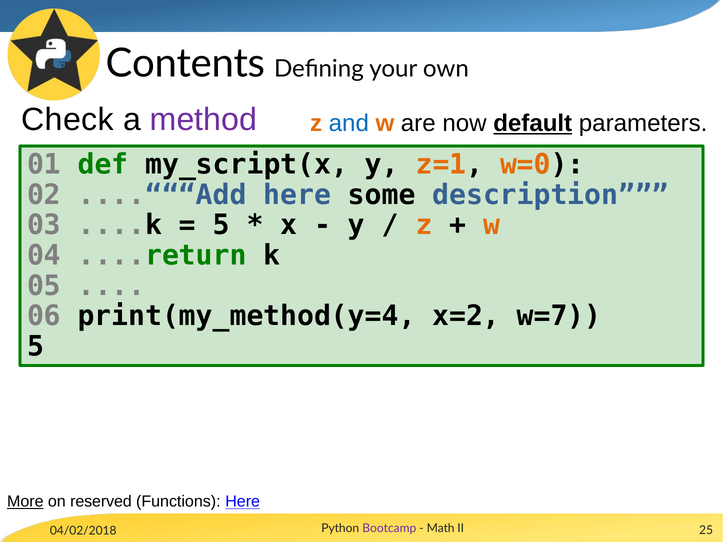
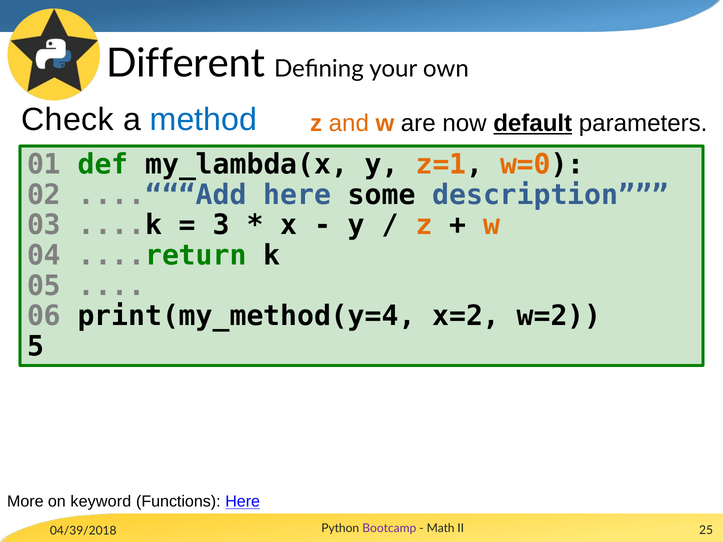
Contents: Contents -> Different (185, 63)
method colour: purple -> blue (203, 120)
and colour: blue -> orange (349, 123)
my_script(x: my_script(x -> my_lambda(x (247, 164)
5: 5 -> 3 (221, 225)
w=7: w=7 -> w=2 (559, 316)
More underline: present -> none (25, 502)
reserved: reserved -> keyword (101, 502)
04/02/2018: 04/02/2018 -> 04/39/2018 (83, 531)
